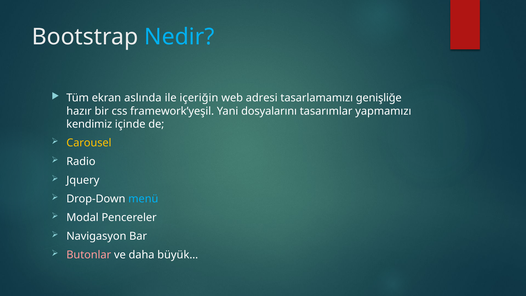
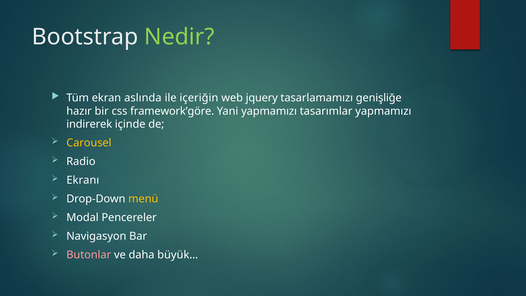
Nedir colour: light blue -> light green (179, 37)
adresi: adresi -> jquery (262, 98)
framework’yeşil: framework’yeşil -> framework’göre (172, 111)
Yani dosyalarını: dosyalarını -> yapmamızı (269, 111)
kendimiz: kendimiz -> indirerek (89, 124)
Jquery: Jquery -> Ekranı (83, 180)
menü colour: light blue -> yellow (143, 199)
